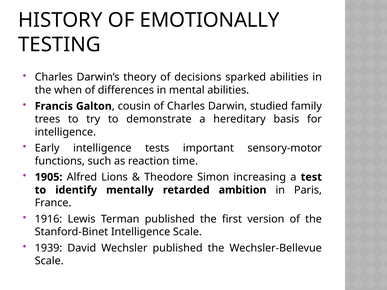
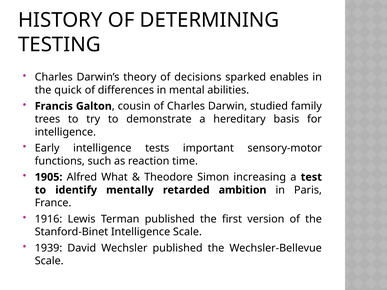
EMOTIONALLY: EMOTIONALLY -> DETERMINING (210, 20)
sparked abilities: abilities -> enables (289, 77)
when: when -> quick (68, 90)
Lions: Lions -> What (115, 177)
